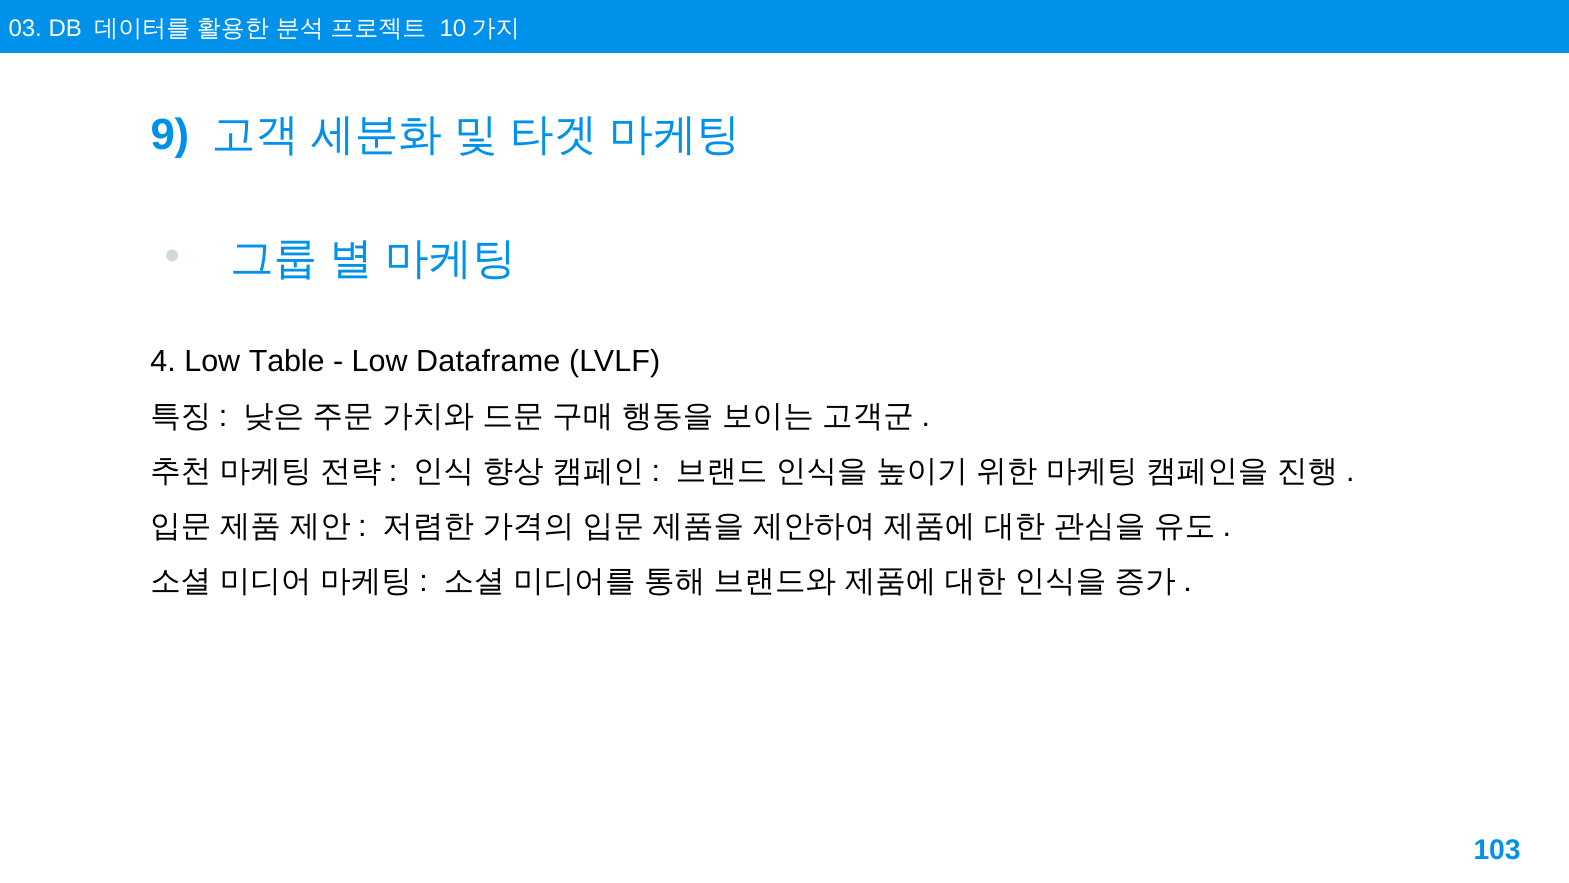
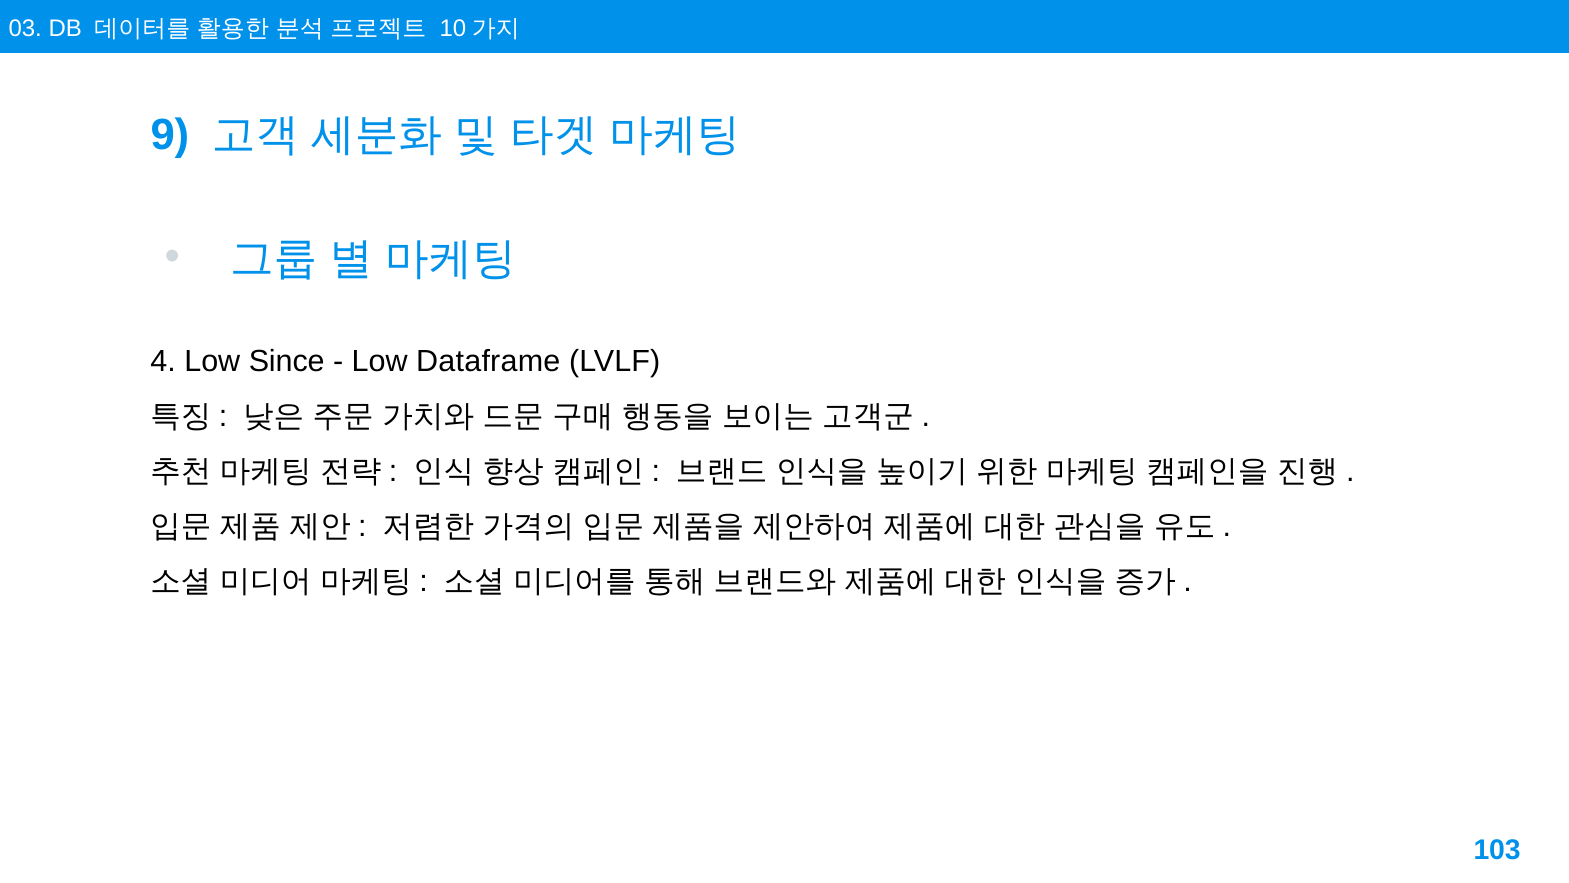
Table: Table -> Since (287, 361)
